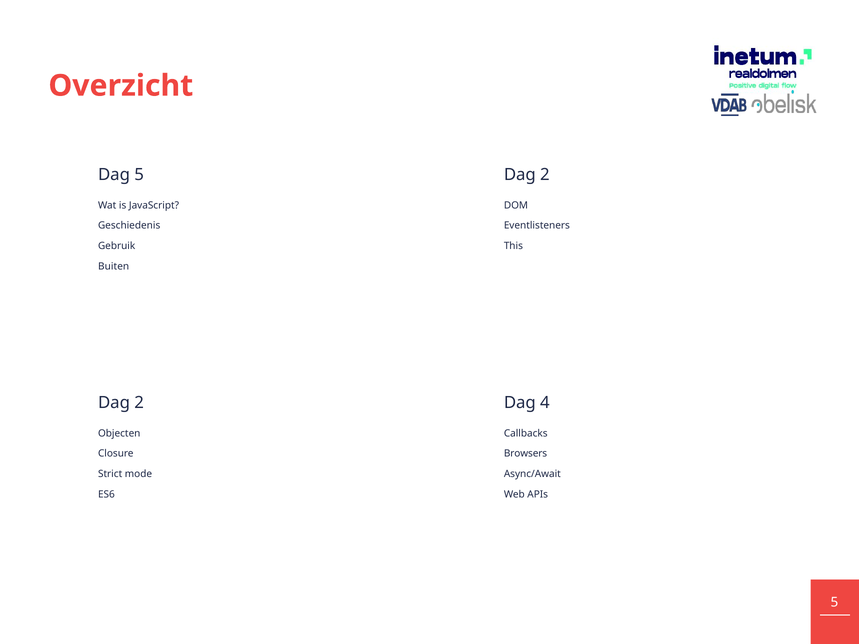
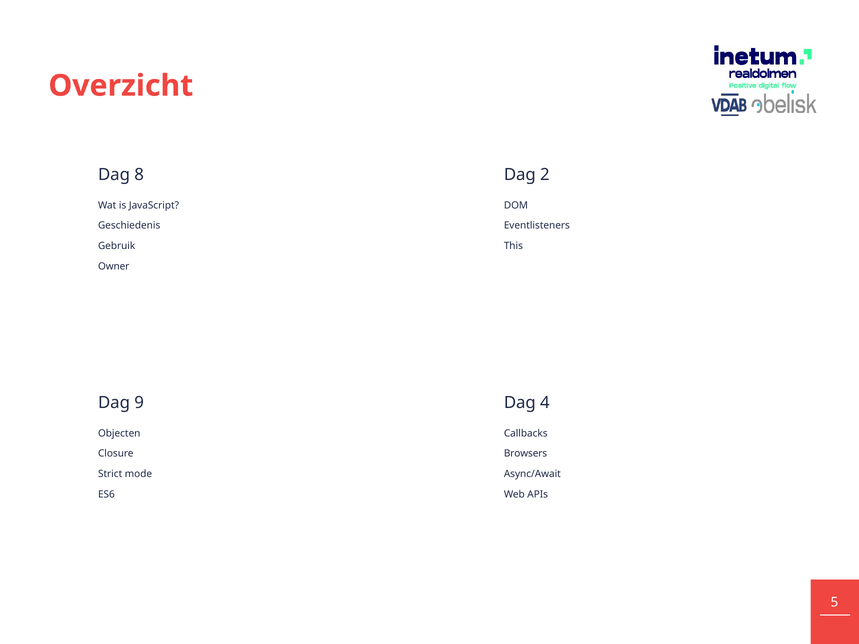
Dag 5: 5 -> 8 (139, 175)
Buiten: Buiten -> Owner (114, 266)
2: 2 -> 9 (139, 403)
